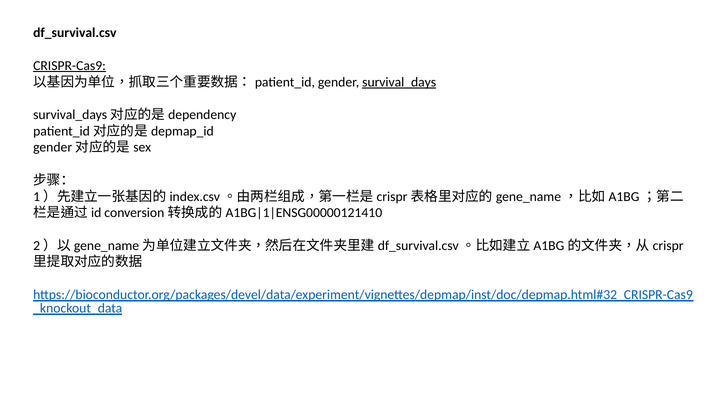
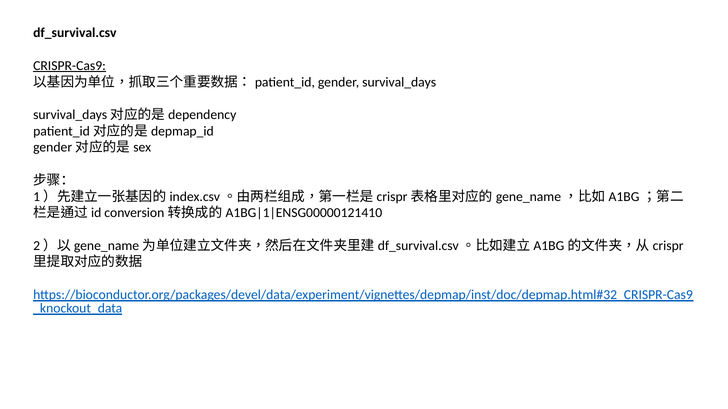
survival_days underline: present -> none (399, 82)
